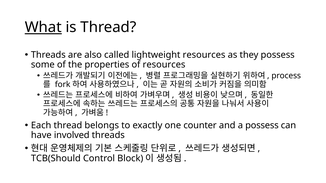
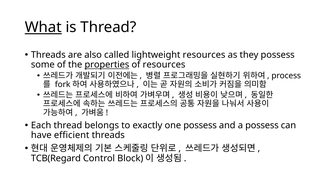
properties underline: none -> present (107, 65)
one counter: counter -> possess (200, 126)
involved: involved -> efficient (72, 135)
TCB(Should: TCB(Should -> TCB(Regard (56, 159)
